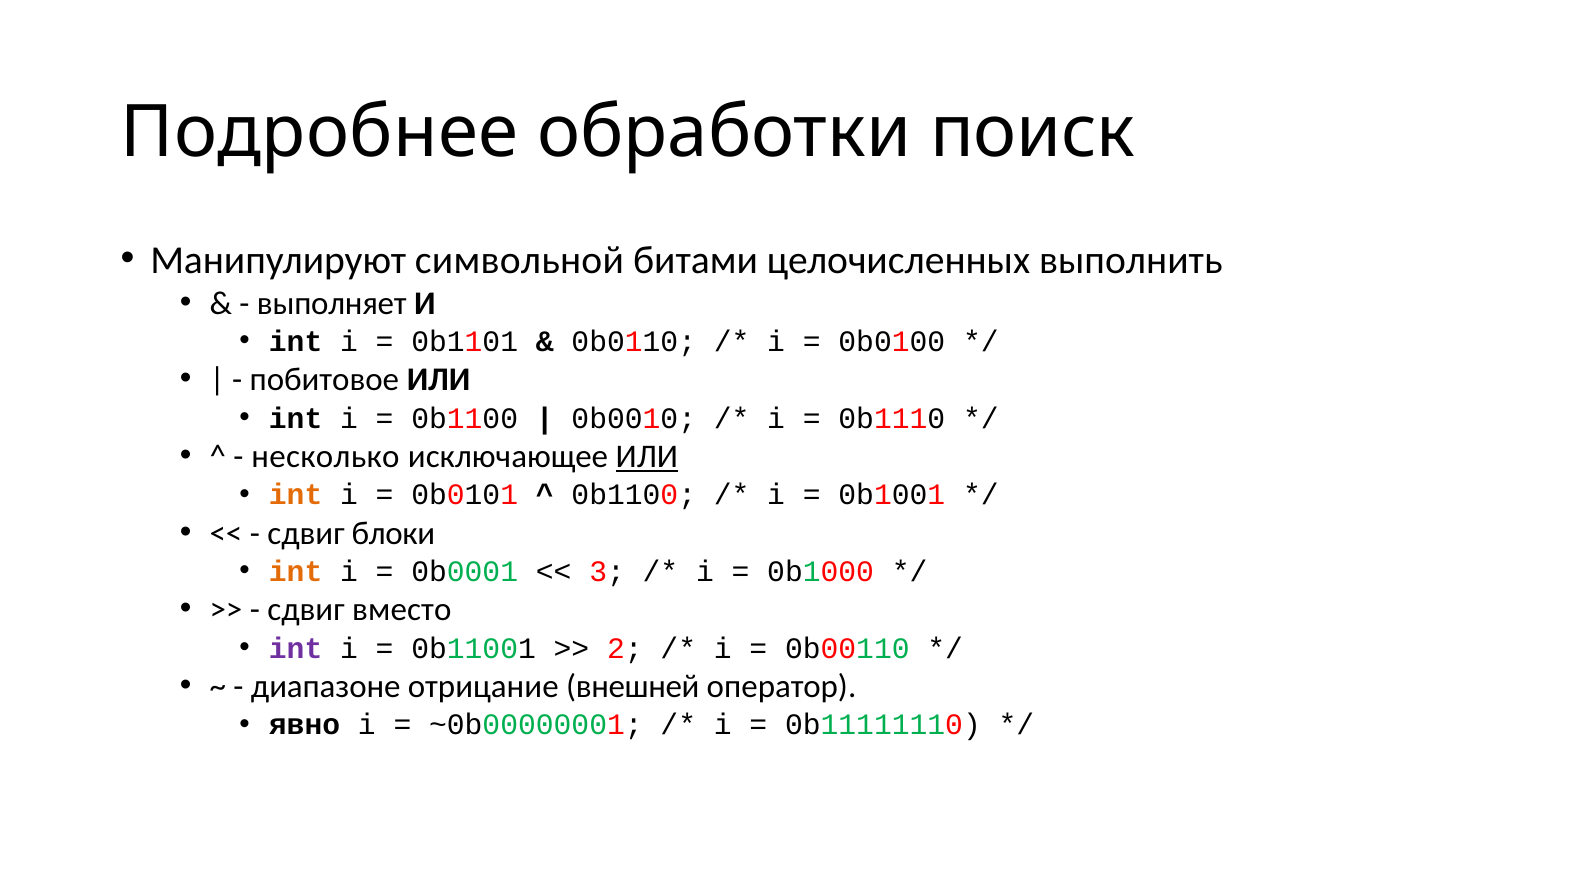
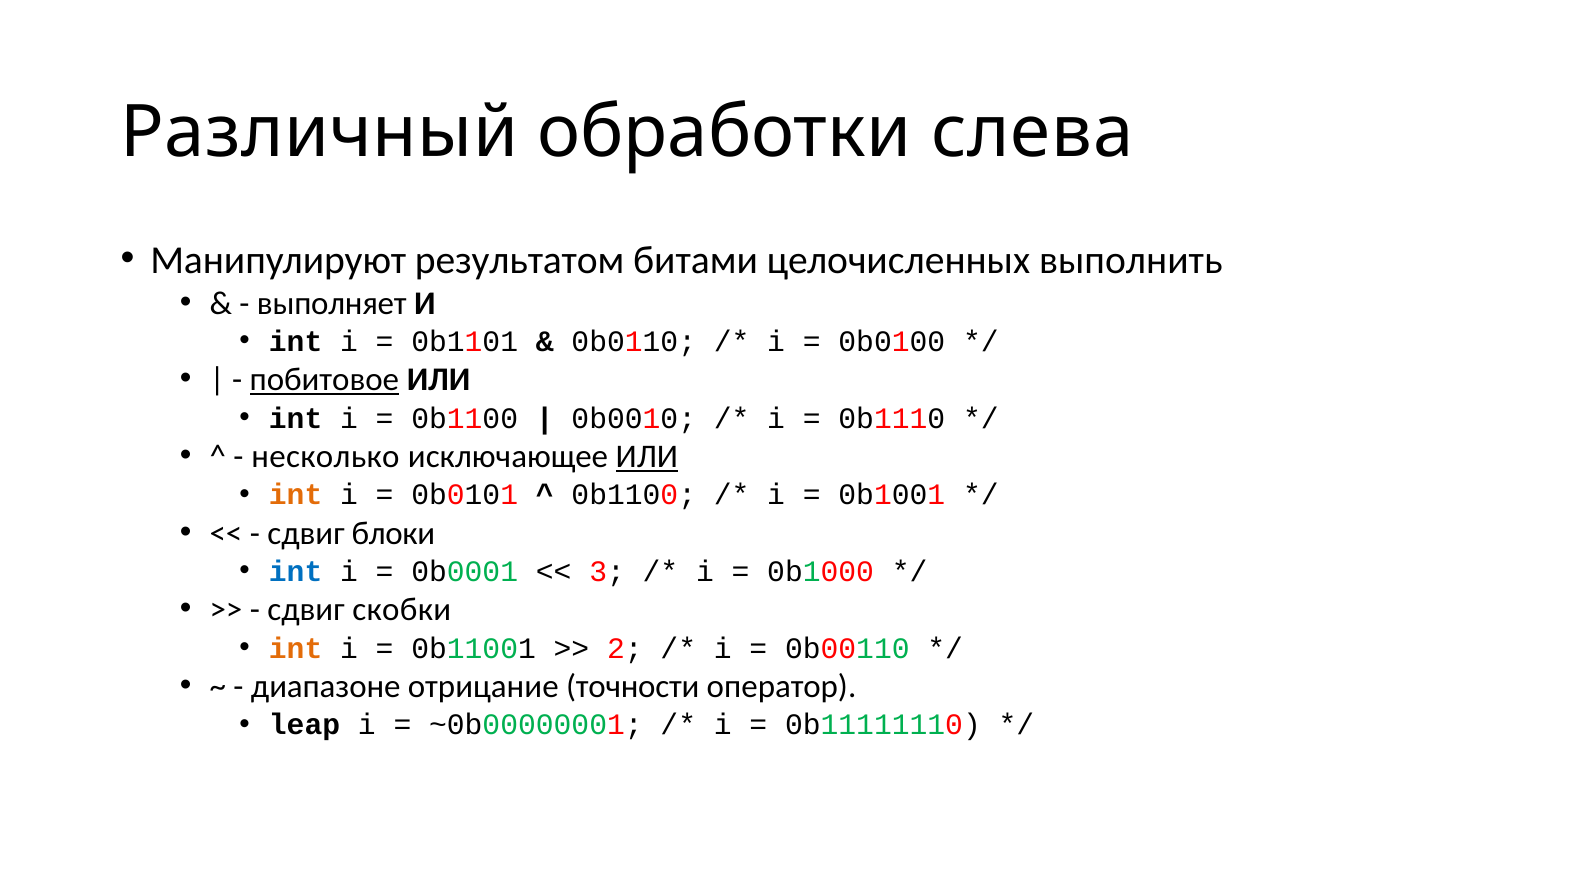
Подробнее: Подробнее -> Различный (319, 133)
поиск: поиск -> слева (1032, 133)
символьной: символьной -> результатом (520, 260)
побитовое underline: none -> present (324, 380)
int colour: orange -> blue (296, 572)
вместо: вместо -> скобки (402, 610)
int colour: purple -> orange (296, 648)
внешней: внешней -> точности (633, 686)
явно: явно -> leap (305, 725)
